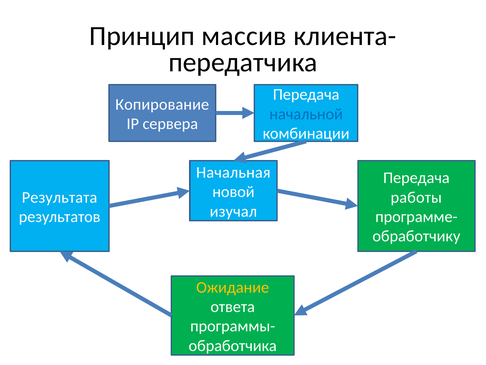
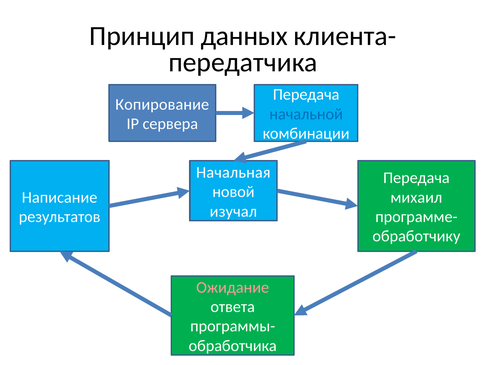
массив: массив -> данных (244, 36)
Результата: Результата -> Написание (60, 197)
работы: работы -> михаил (416, 197)
Ожидание colour: yellow -> pink (233, 287)
